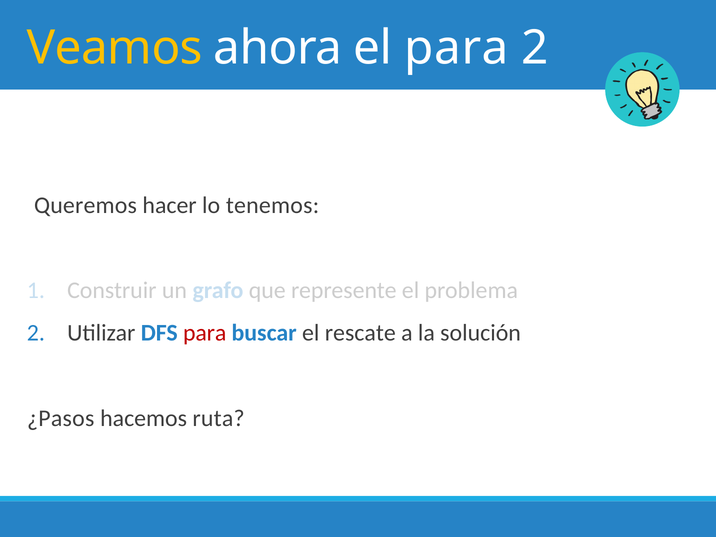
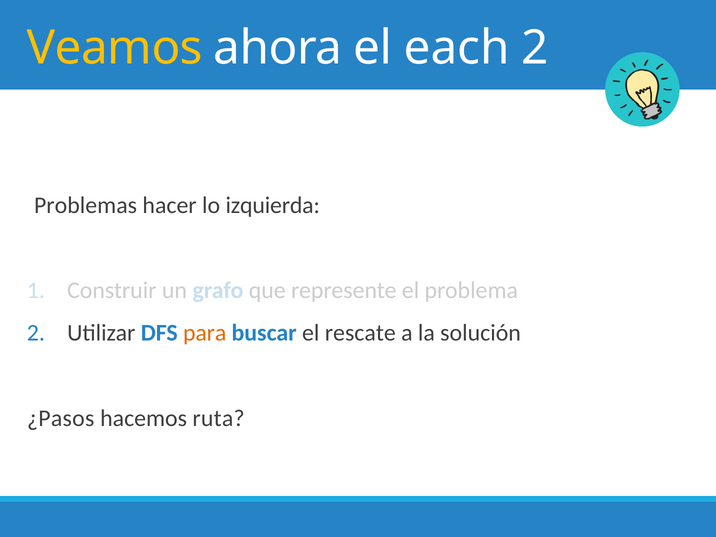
el para: para -> each (457, 48)
Queremos: Queremos -> Problemas (86, 205)
tenemos: tenemos -> izquierda (273, 205)
para colour: red -> orange (205, 333)
